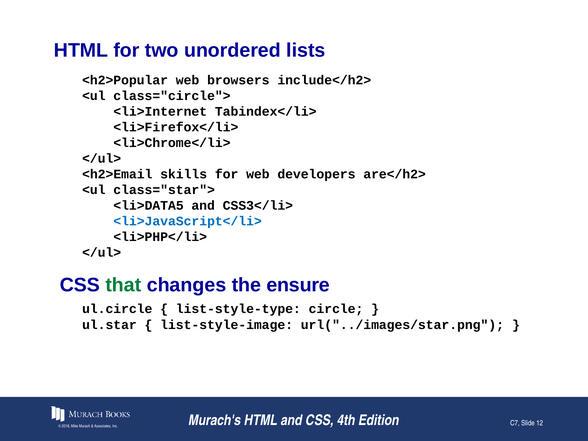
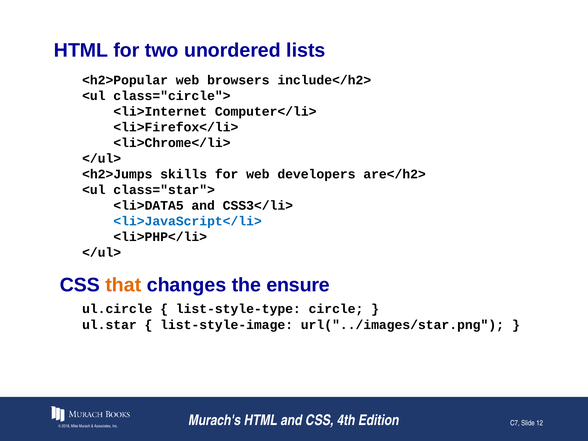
Tabindex</li>: Tabindex</li> -> Computer</li> (266, 112)
<h2>Email: <h2>Email -> <h2>Jumps (117, 174)
that colour: green -> orange (123, 285)
